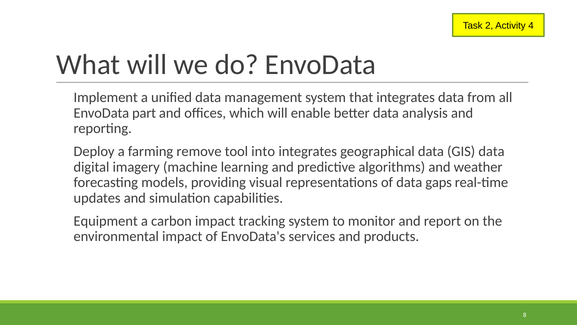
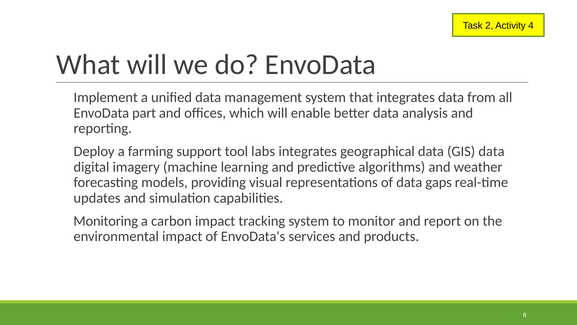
remove: remove -> support (199, 151)
into: into -> labs (263, 151)
Equipment: Equipment -> Monitoring (106, 221)
